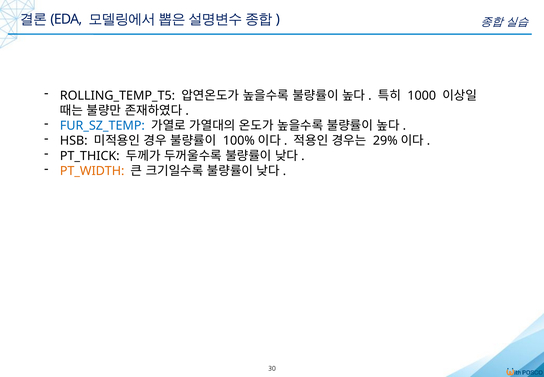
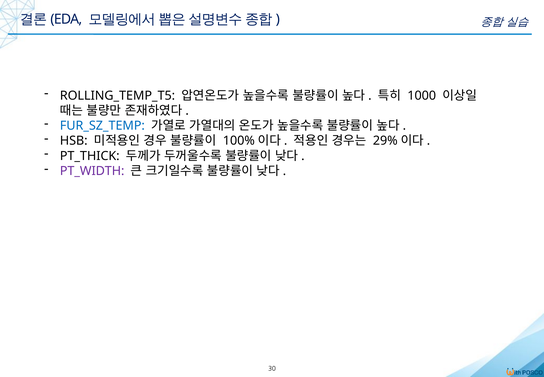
PT_WIDTH colour: orange -> purple (92, 171)
